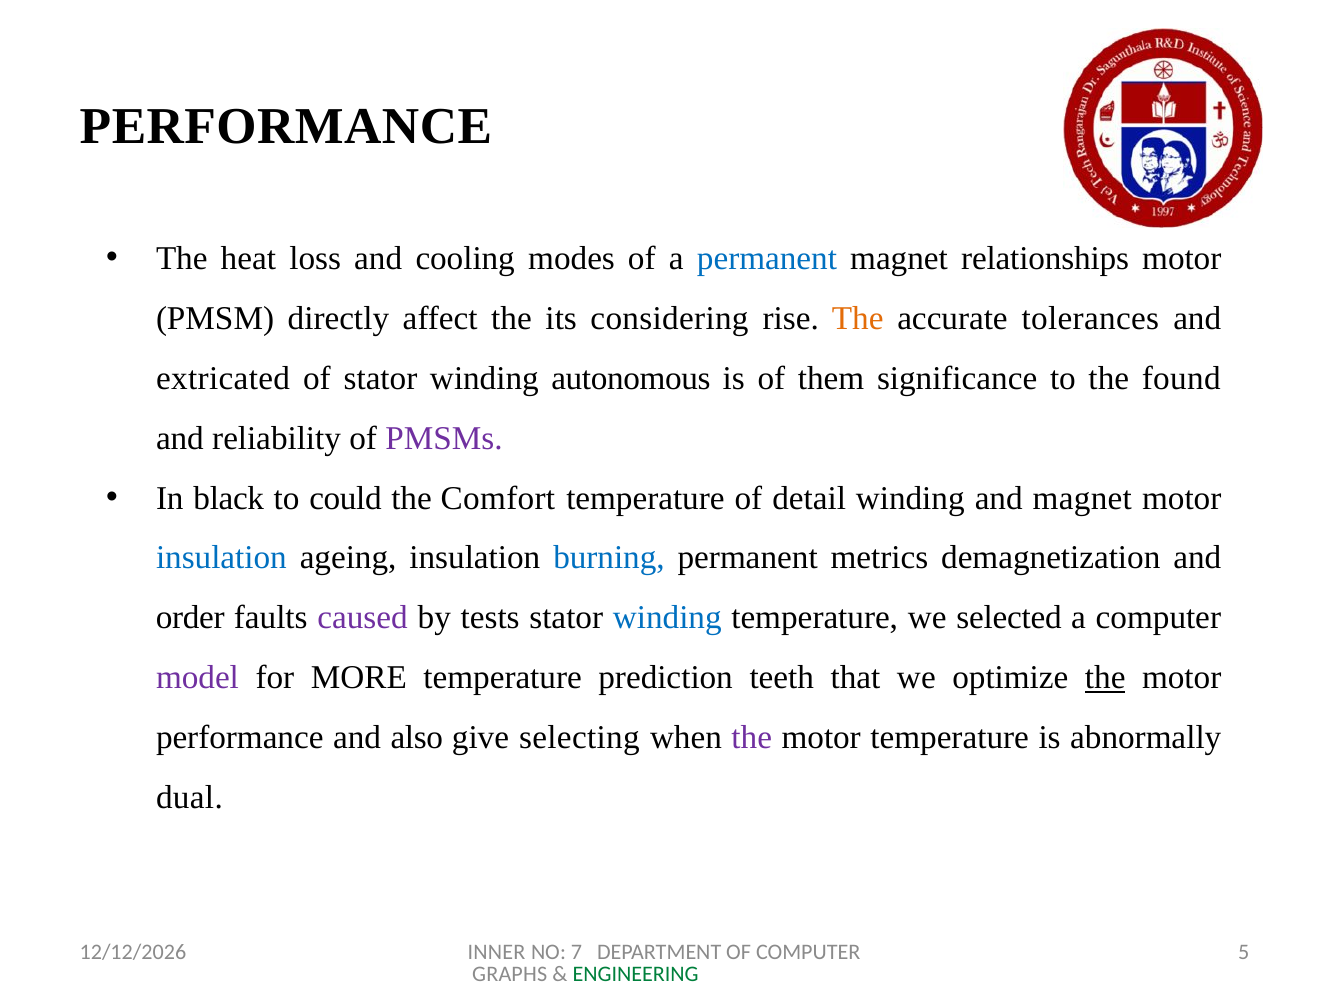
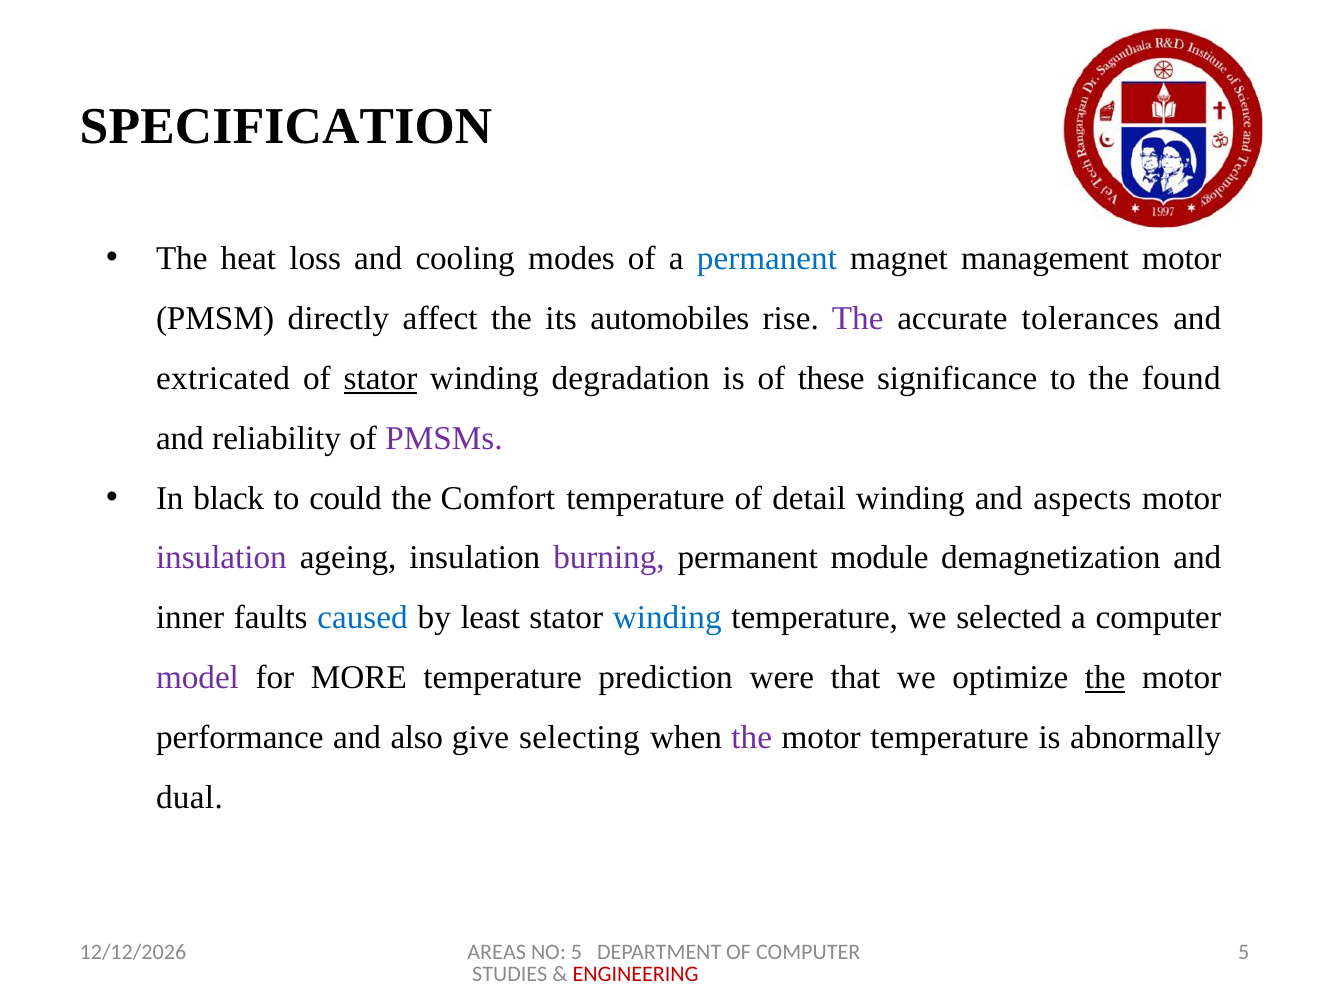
PERFORMANCE: PERFORMANCE -> SPECIFICATION (286, 127)
relationships: relationships -> management (1045, 259)
considering: considering -> automobiles (670, 319)
The colour: orange -> purple (858, 319)
stator underline: none -> present (381, 378)
autonomous: autonomous -> degradation (631, 378)
them: them -> these (831, 378)
and magnet: magnet -> aspects (1082, 498)
insulation colour: blue -> purple (221, 558)
burning colour: blue -> purple (609, 558)
metrics: metrics -> module (880, 558)
order: order -> inner (190, 618)
caused colour: purple -> blue (363, 618)
tests: tests -> least (490, 618)
teeth: teeth -> were (782, 677)
INNER: INNER -> AREAS (497, 952)
NO 7: 7 -> 5 (576, 952)
GRAPHS: GRAPHS -> STUDIES (510, 974)
ENGINEERING colour: green -> red (636, 974)
